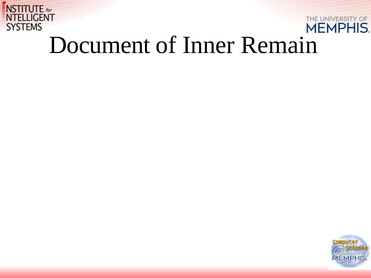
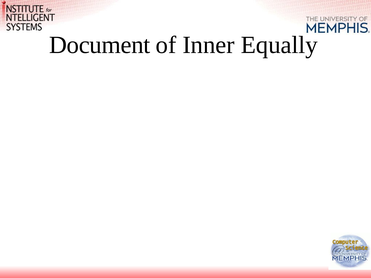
Remain: Remain -> Equally (279, 45)
